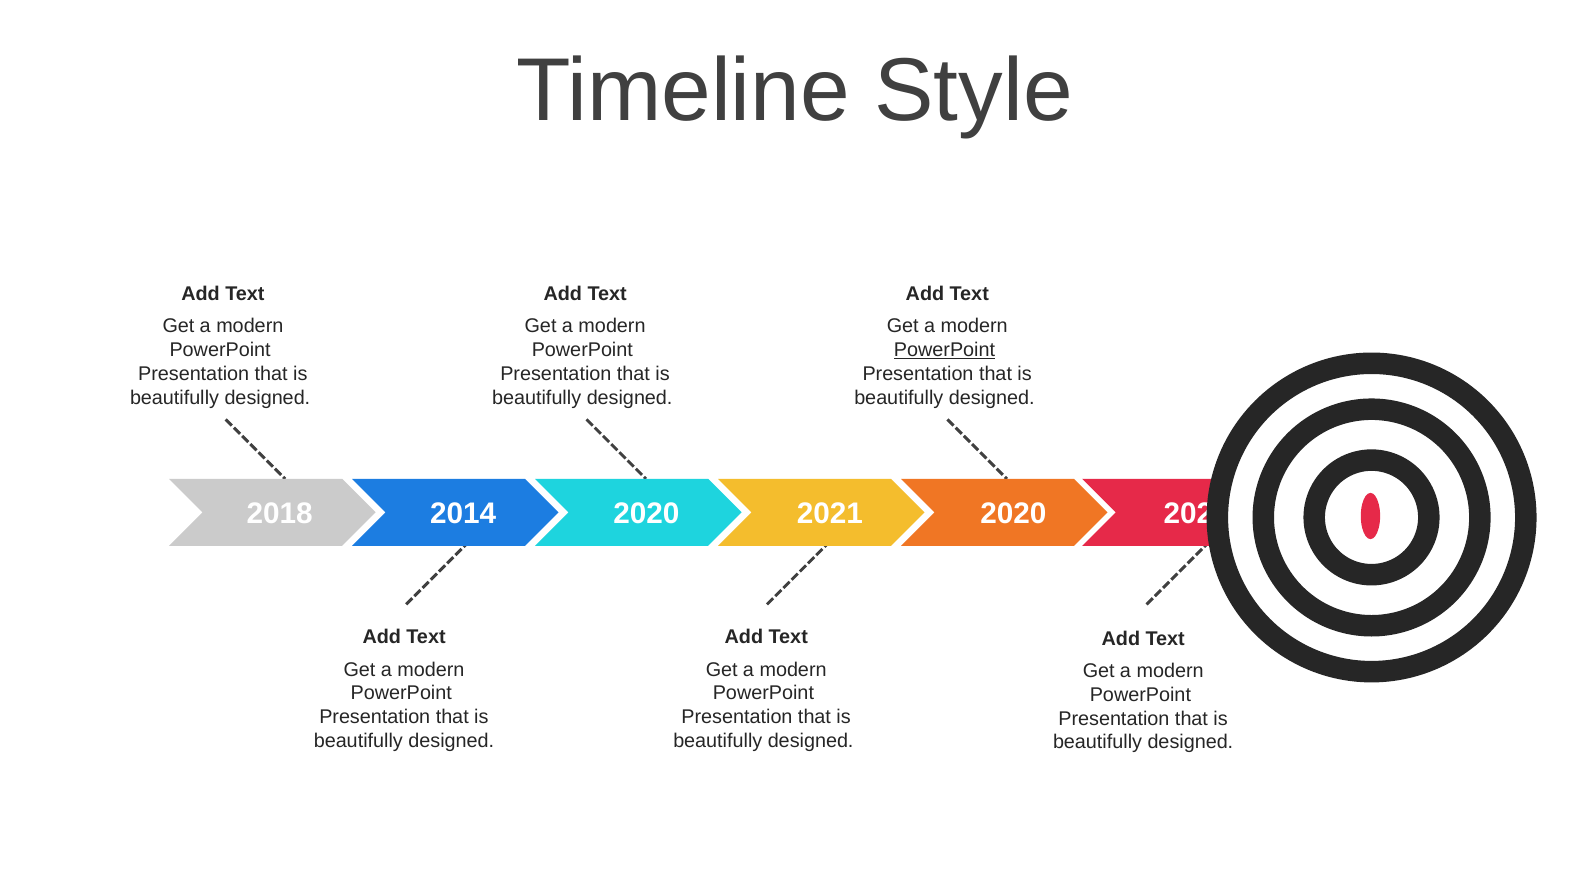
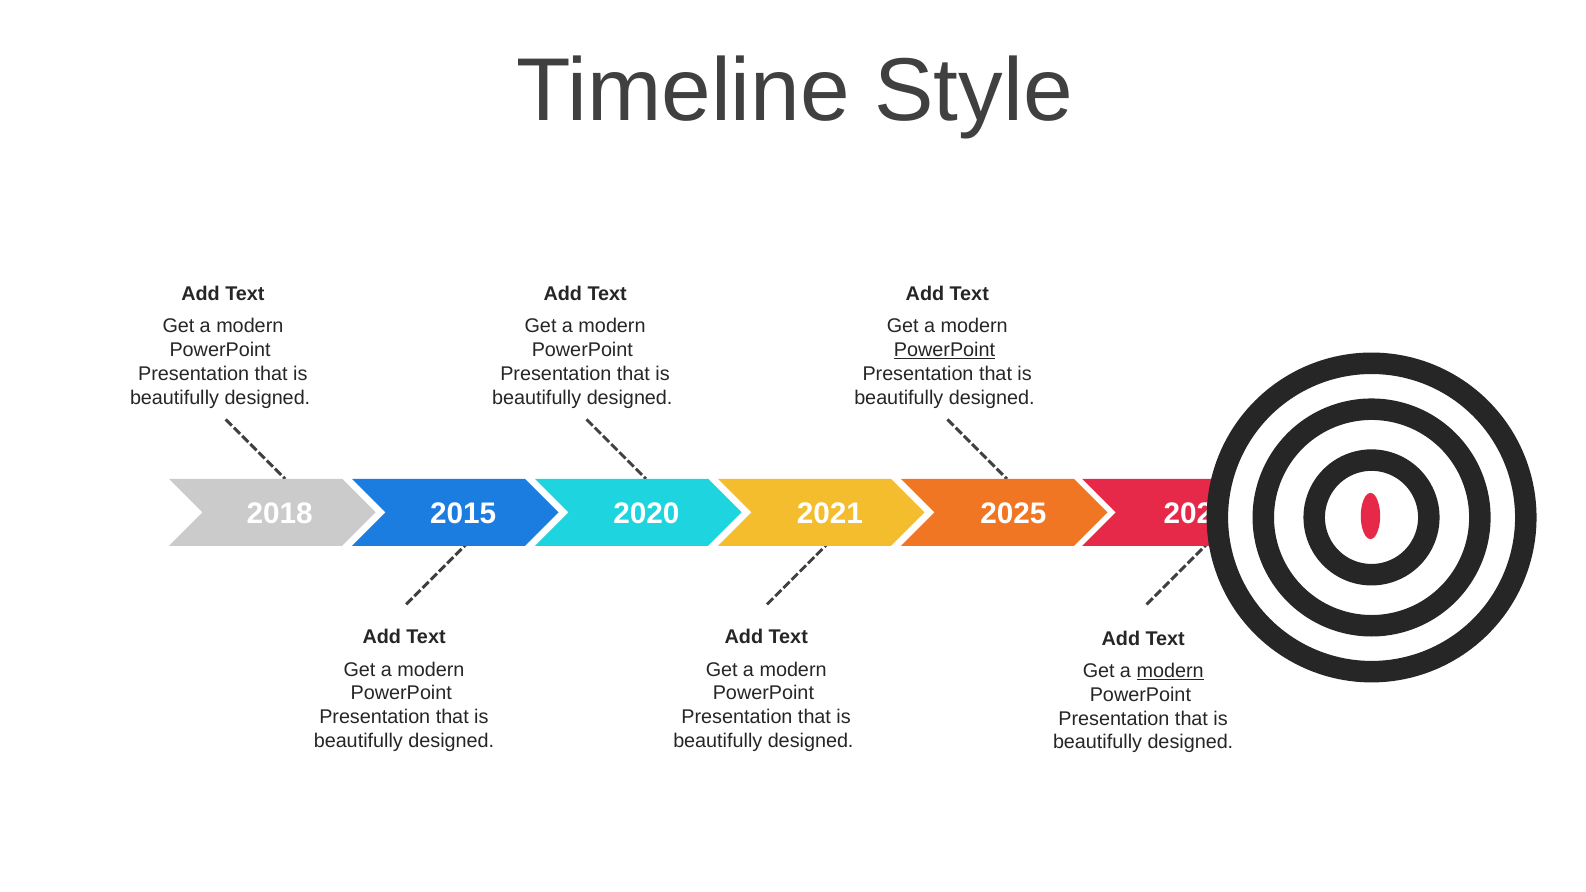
2014: 2014 -> 2015 (463, 514)
2021 2020: 2020 -> 2025 (1013, 514)
modern underline: none -> present (1170, 671)
